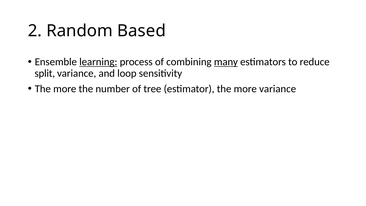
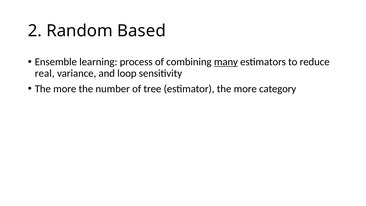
learning underline: present -> none (98, 62)
split: split -> real (45, 73)
more variance: variance -> category (278, 89)
